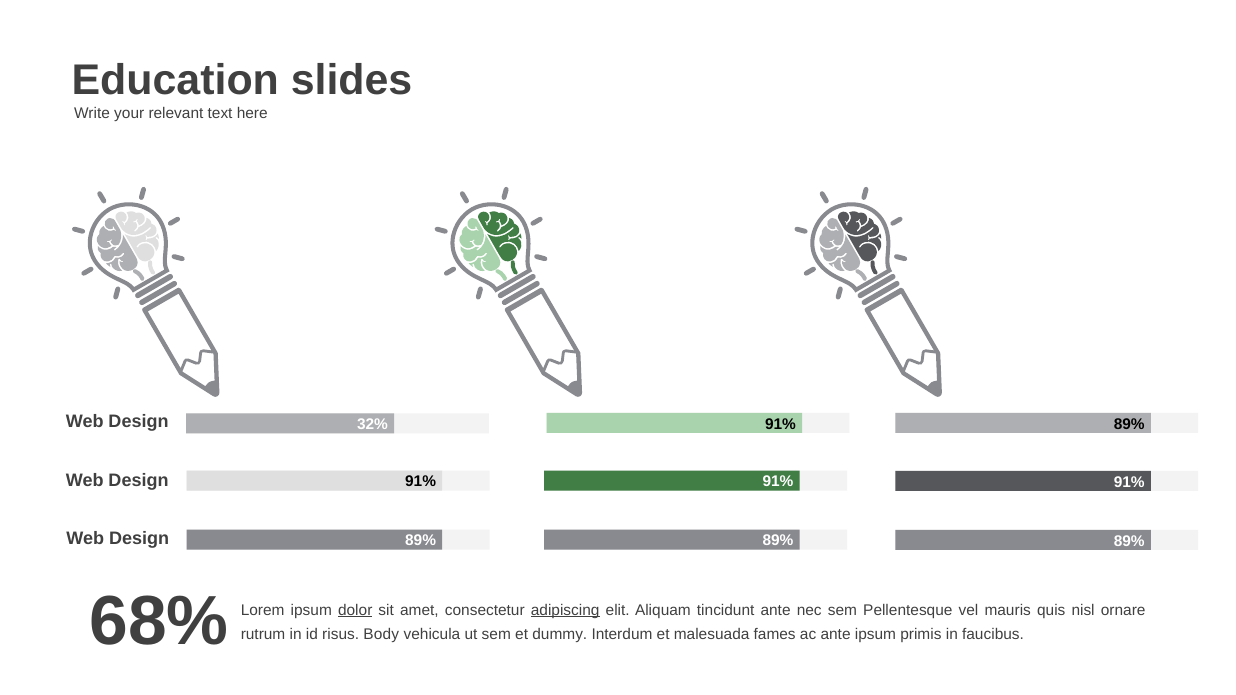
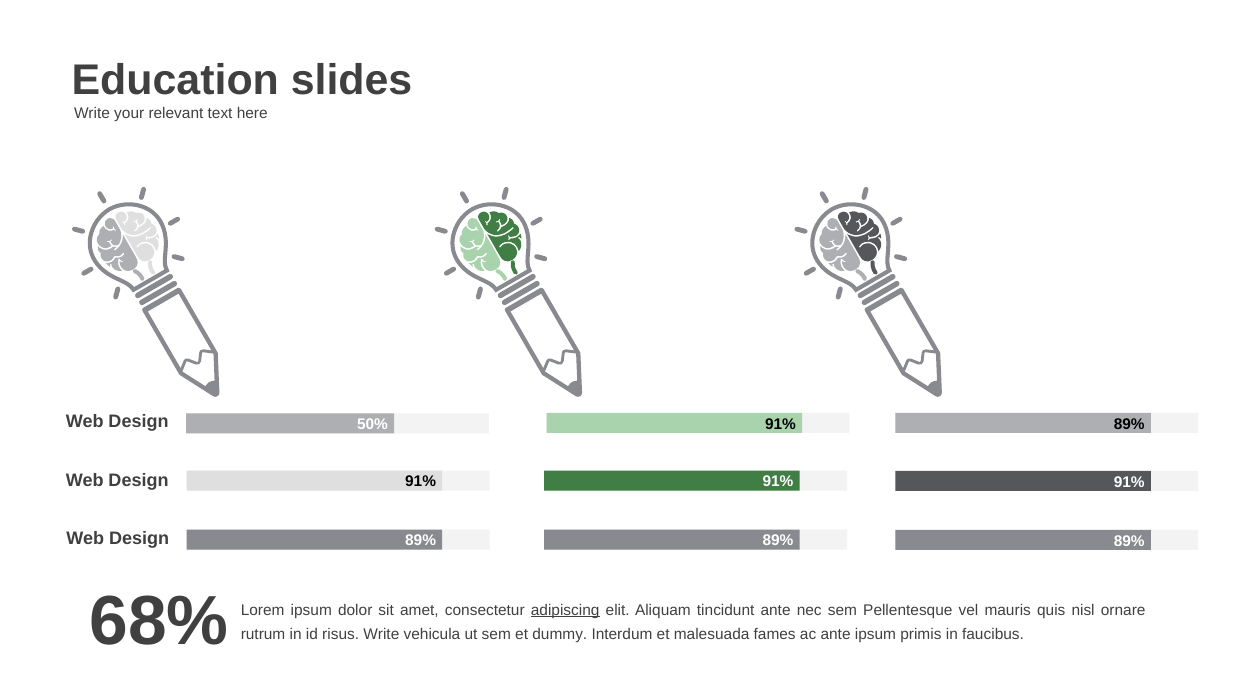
32%: 32% -> 50% (373, 425)
dolor underline: present -> none (355, 610)
risus Body: Body -> Write (381, 634)
